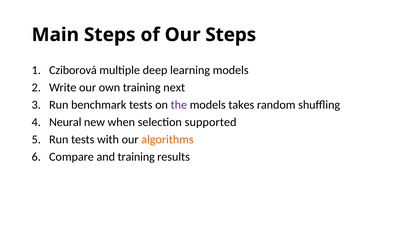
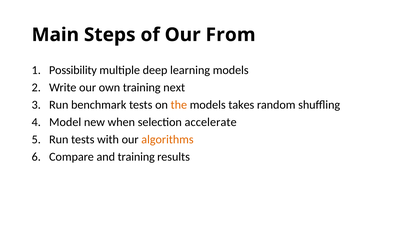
Our Steps: Steps -> From (231, 35)
Cziborová: Cziborová -> Possibility (73, 70)
the colour: purple -> orange (179, 105)
Neural: Neural -> Model (65, 122)
supported: supported -> accelerate (211, 122)
